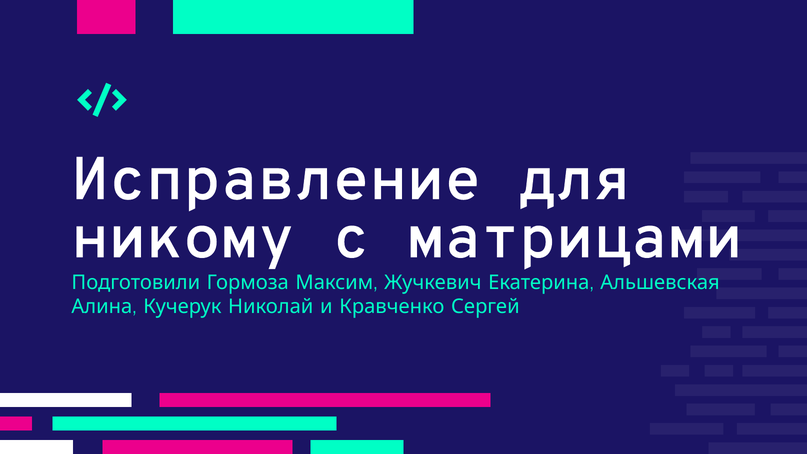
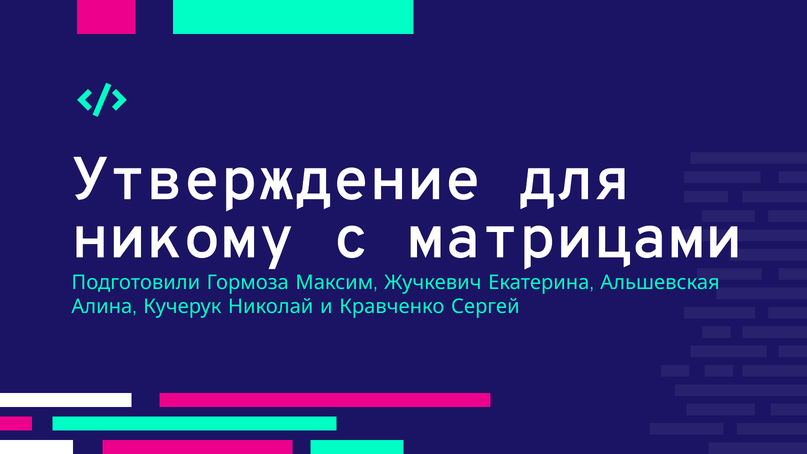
Исправление: Исправление -> Утверждение (276, 179)
